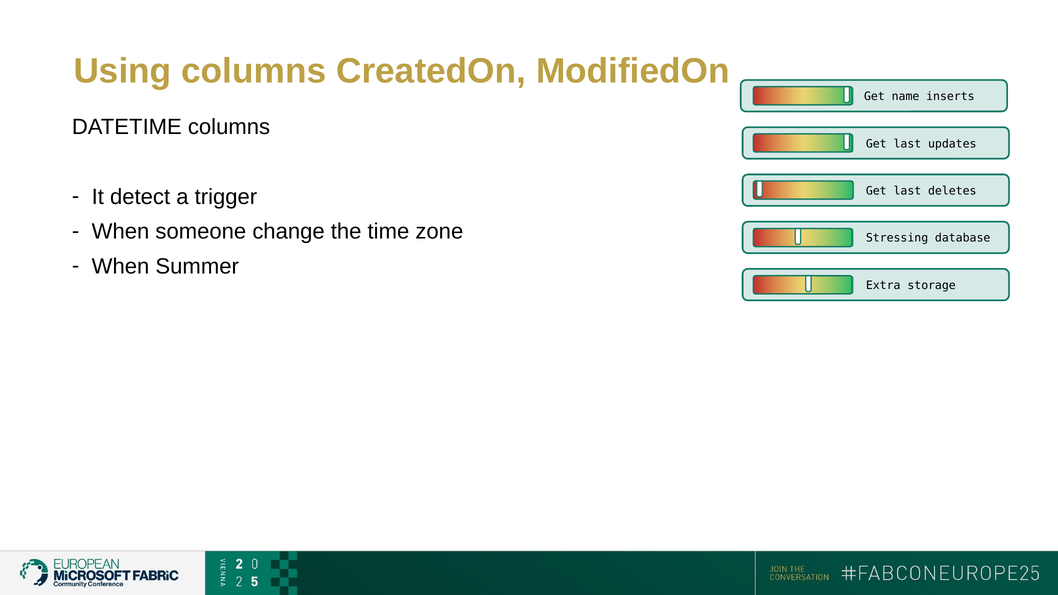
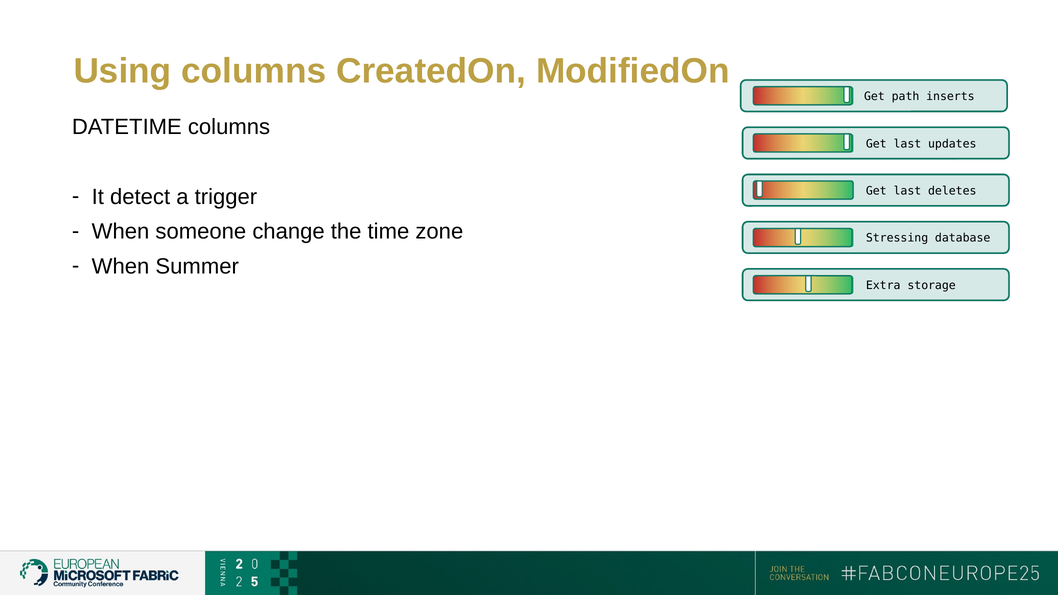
name: name -> path (906, 97)
